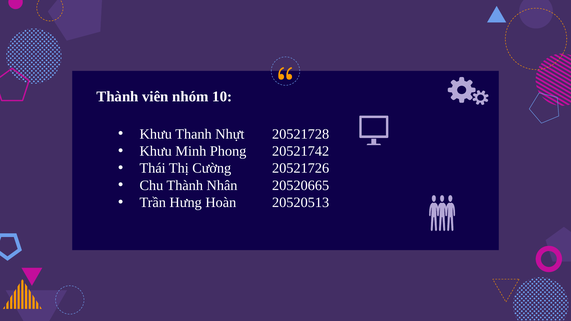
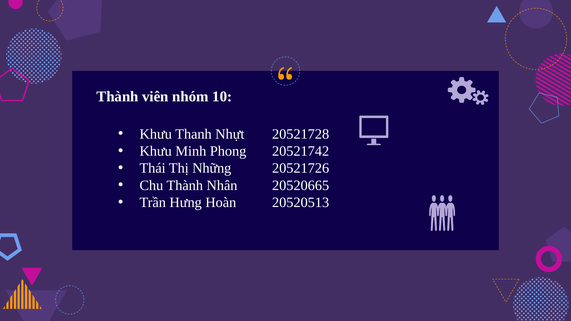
Cường: Cường -> Những (212, 168)
